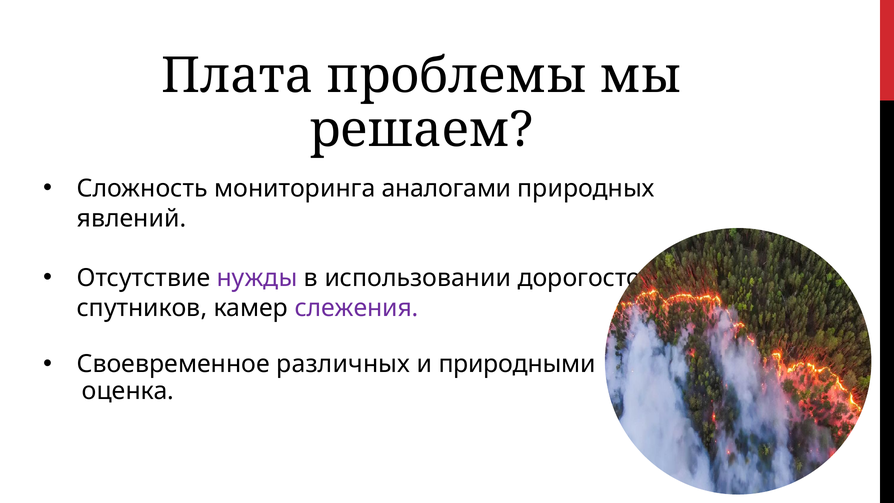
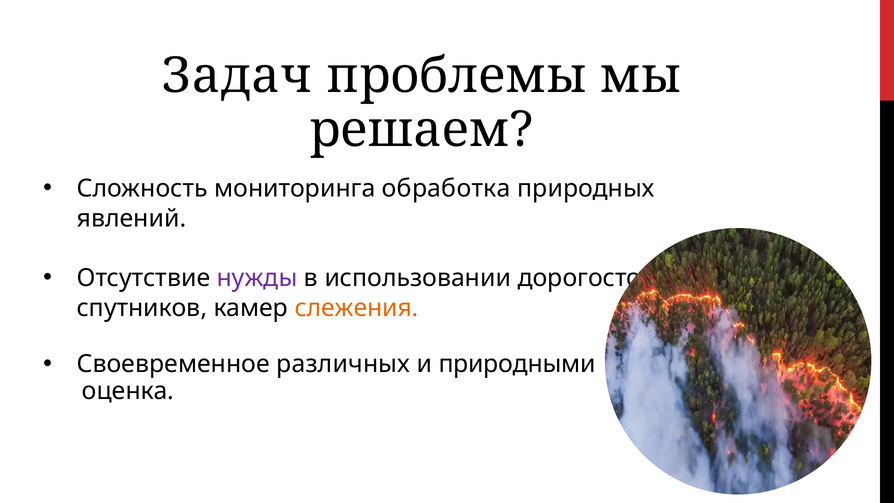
Плата: Плата -> Задач (237, 76)
аналогами: аналогами -> обработка (446, 189)
слежения colour: purple -> orange (357, 308)
